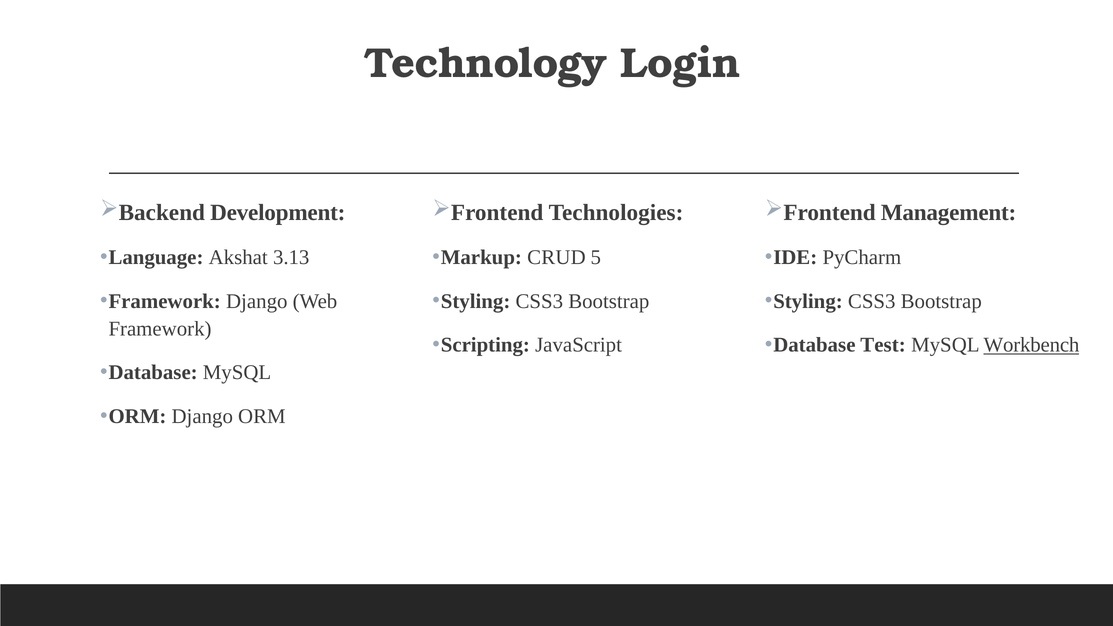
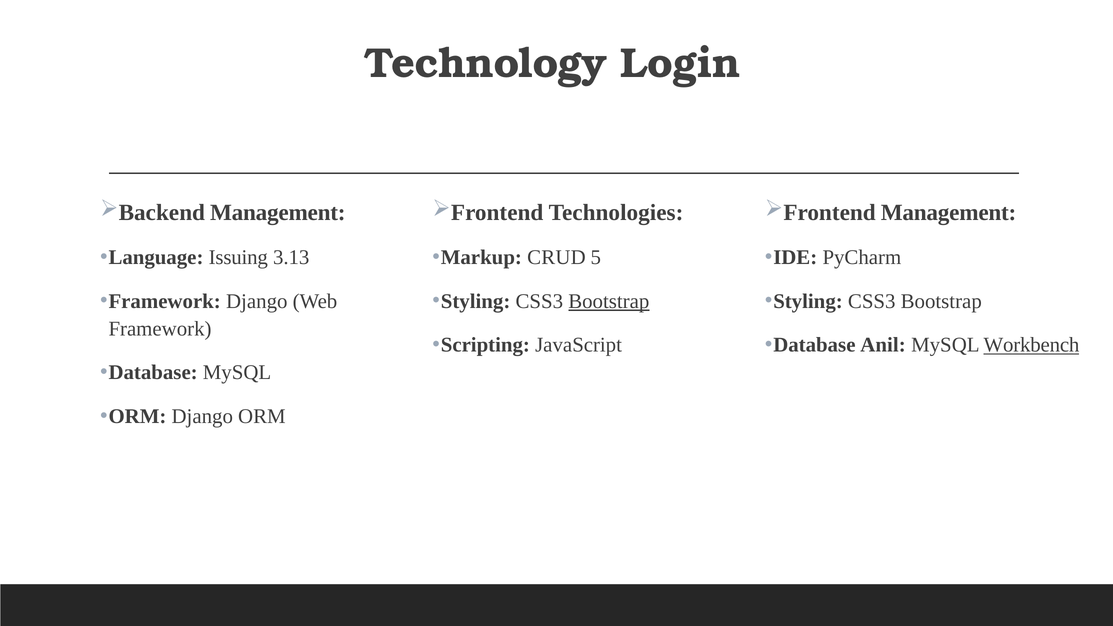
Development: Development -> Management (278, 212)
Akshat: Akshat -> Issuing (238, 257)
Bootstrap underline: none -> present (609, 301)
Test: Test -> Anil (883, 345)
